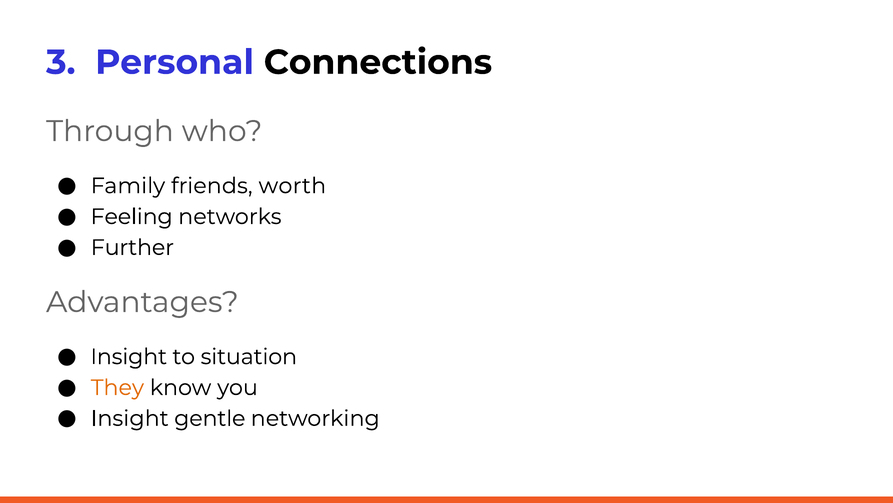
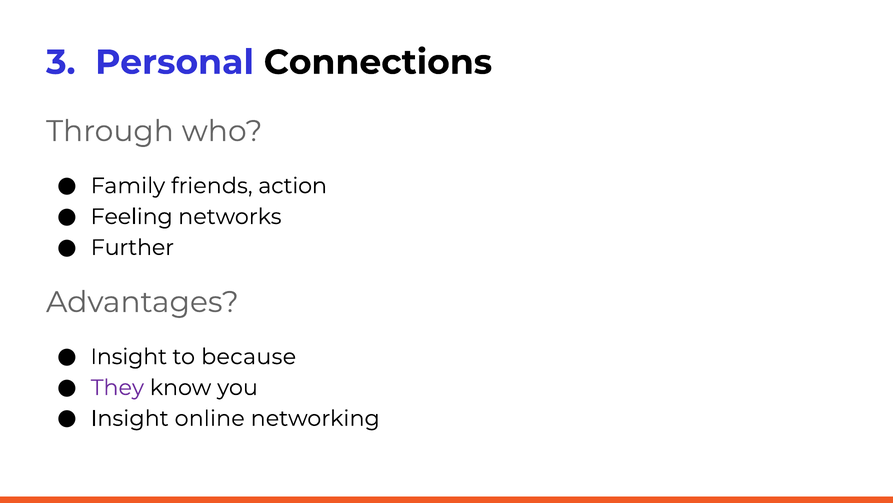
worth: worth -> action (293, 186)
situation: situation -> because (249, 356)
They colour: orange -> purple (117, 387)
gentle: gentle -> online (210, 418)
